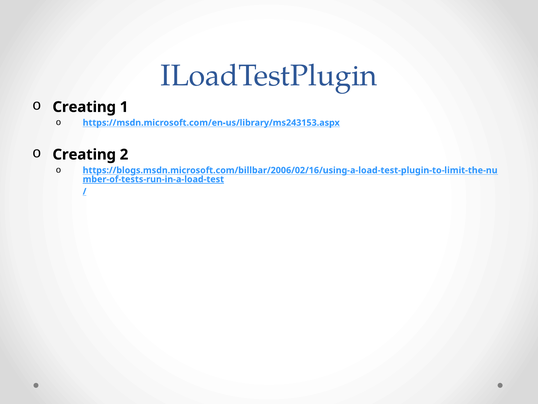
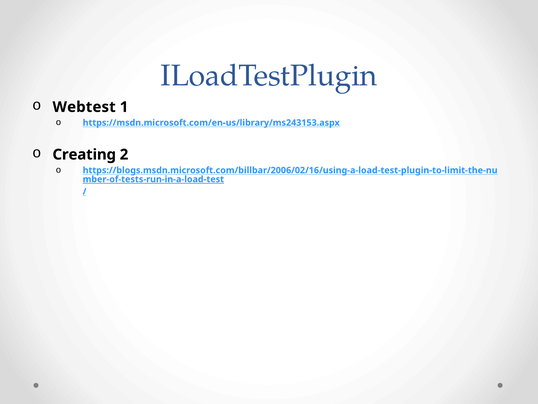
Creating: Creating -> Webtest (84, 107)
